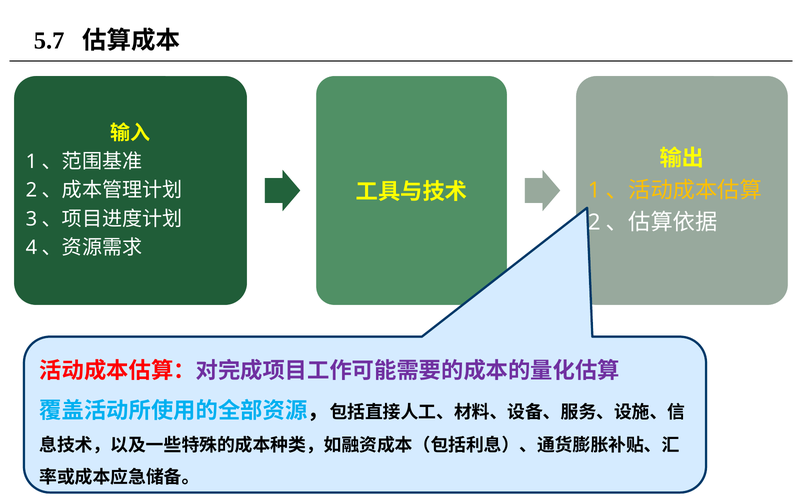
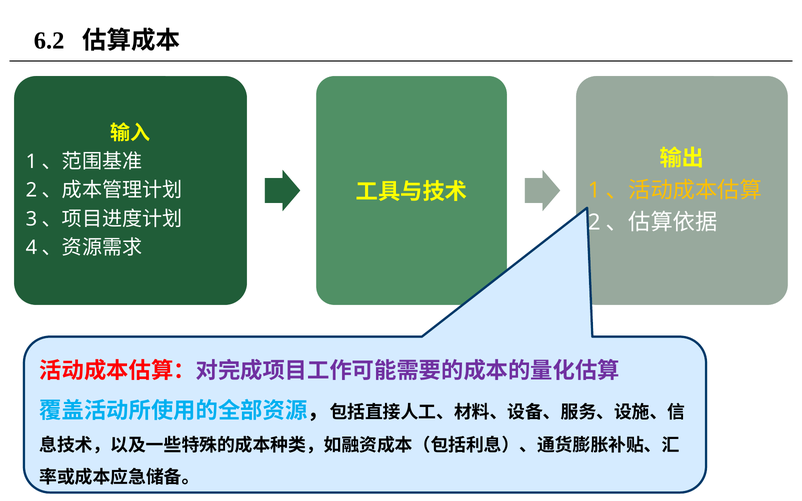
5.7: 5.7 -> 6.2 (49, 41)
